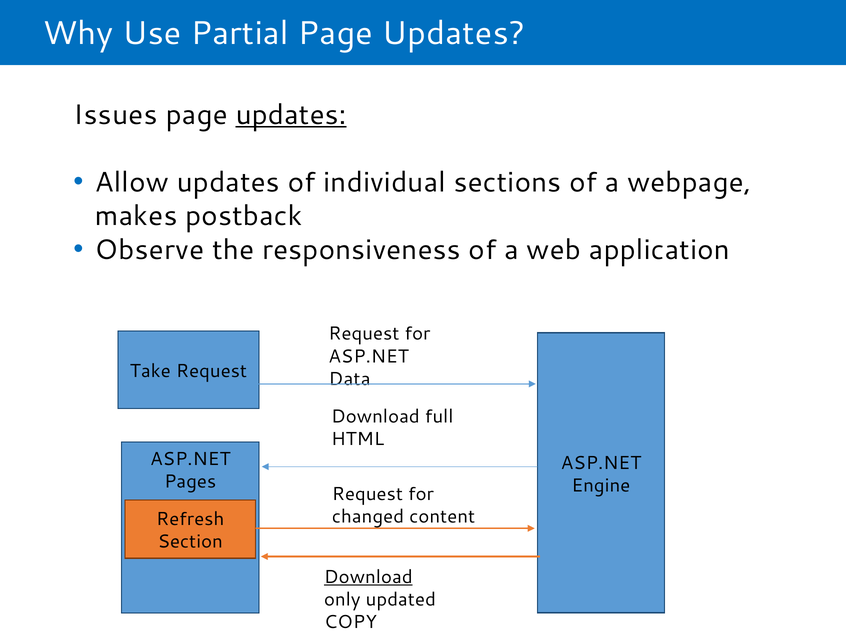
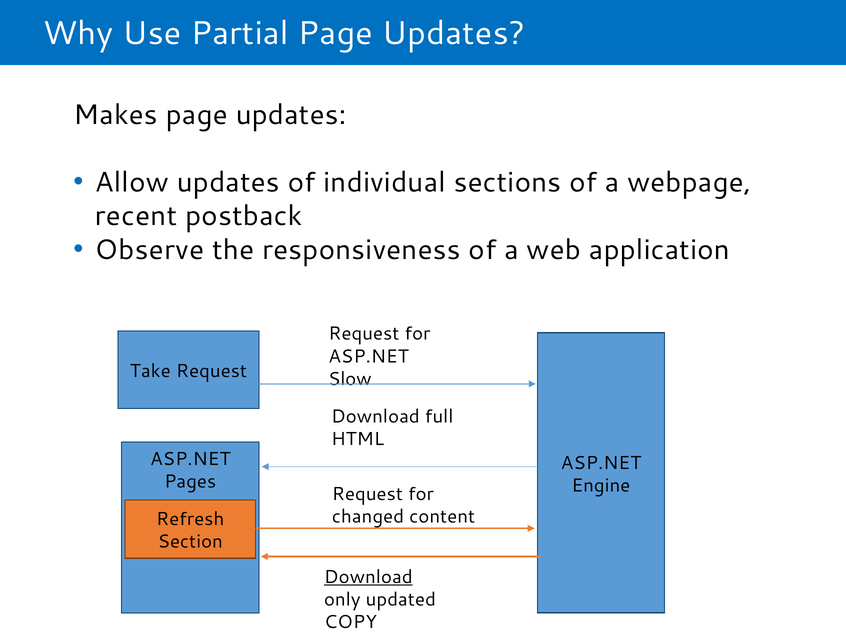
Issues: Issues -> Makes (116, 115)
updates underline: present -> none (291, 115)
makes: makes -> recent (136, 216)
Data: Data -> Slow (350, 379)
